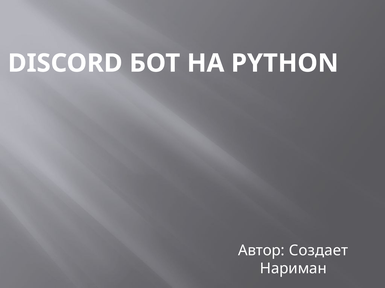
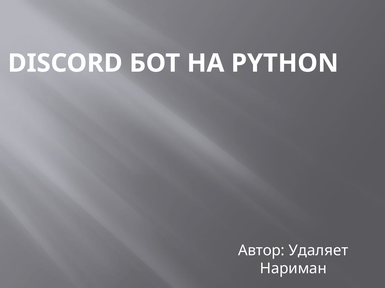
Создает: Создает -> Удаляет (318, 251)
